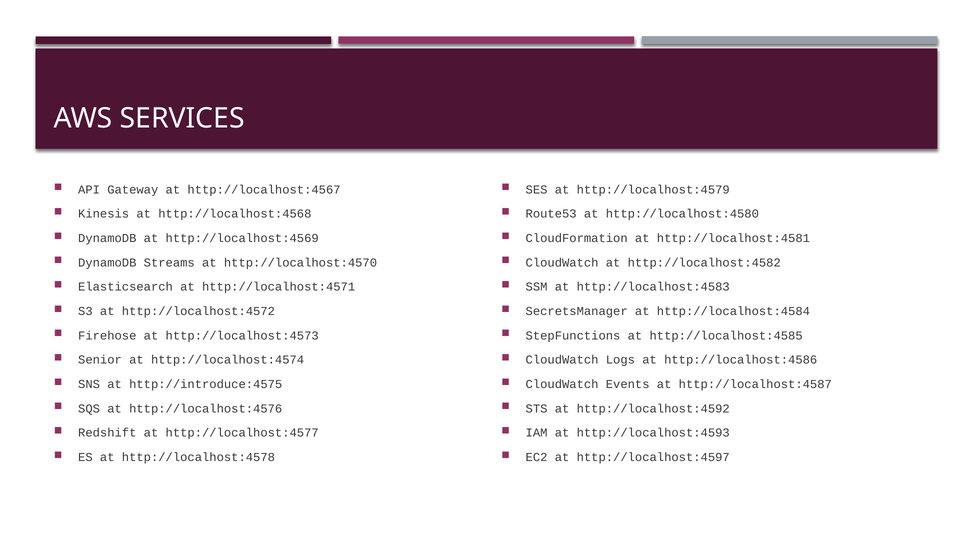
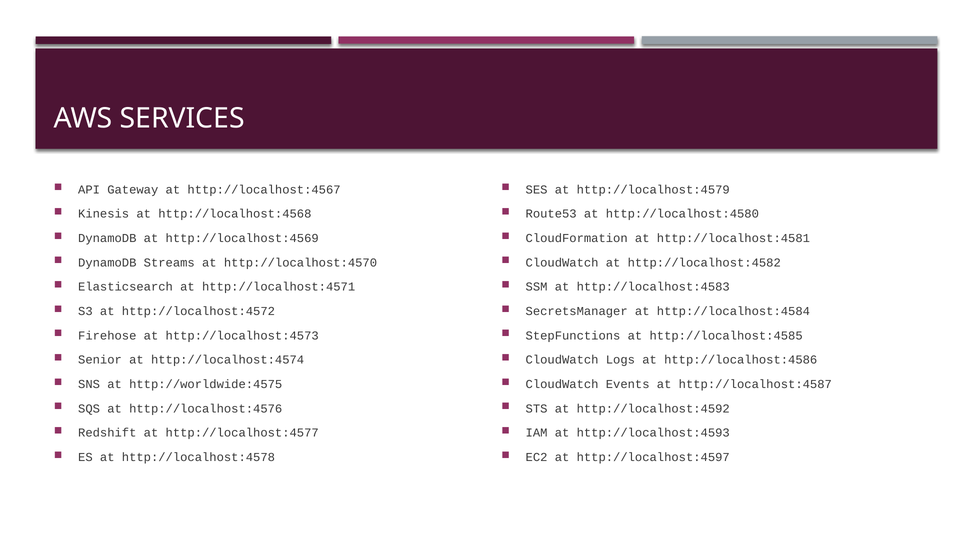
http://introduce:4575: http://introduce:4575 -> http://worldwide:4575 (206, 384)
